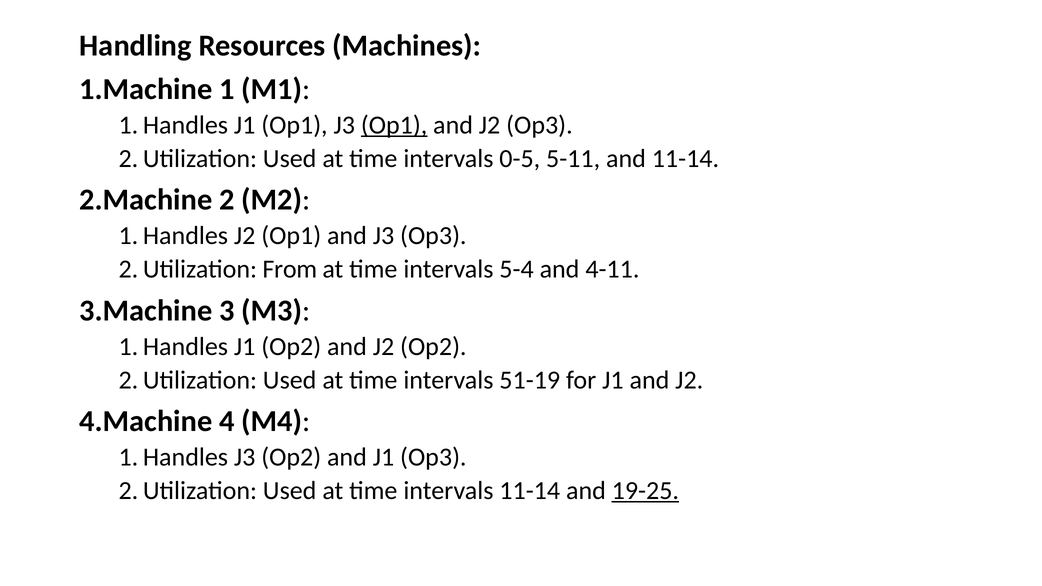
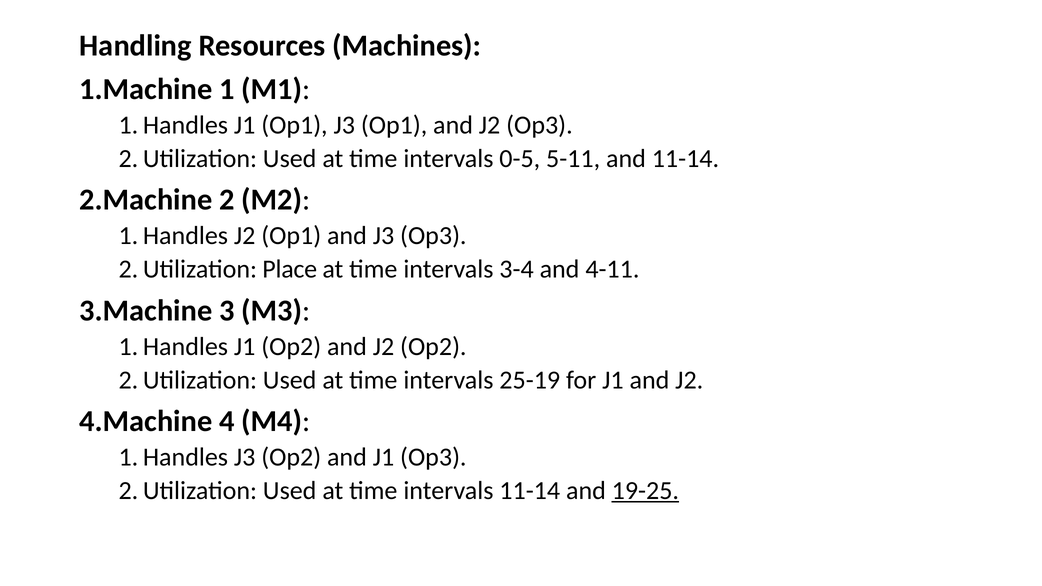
Op1 underline: present -> none (394, 125)
From: From -> Place (290, 269)
5-4: 5-4 -> 3-4 (517, 269)
51-19: 51-19 -> 25-19 (530, 380)
